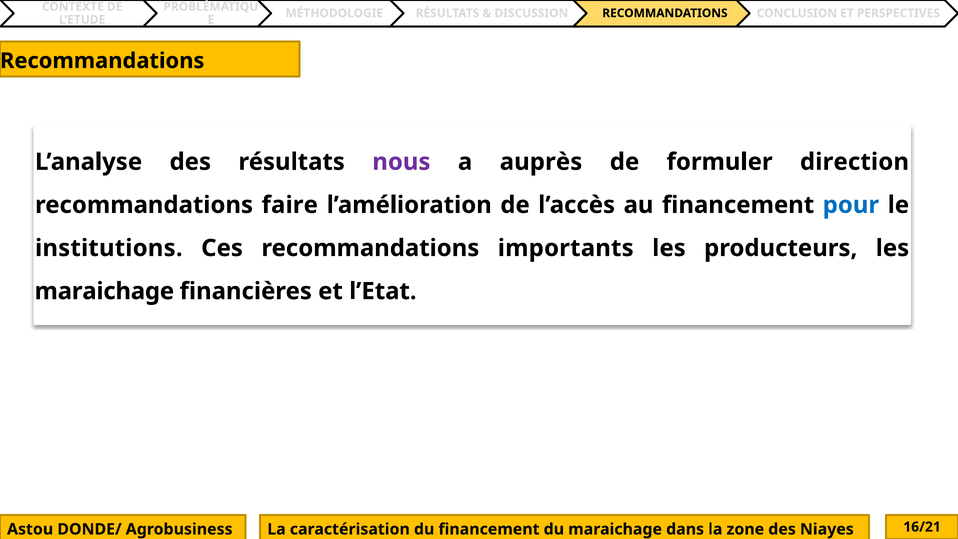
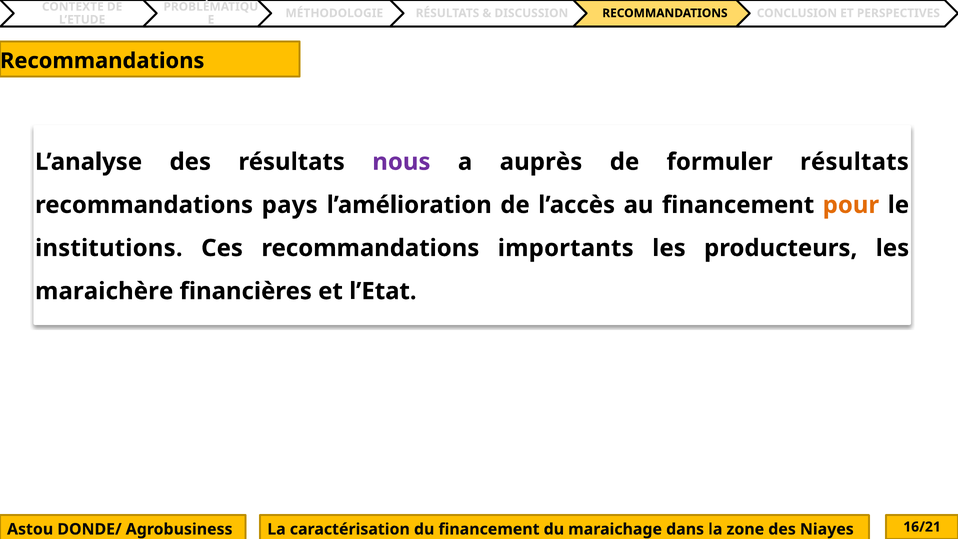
formuler direction: direction -> résultats (854, 162)
faire: faire -> pays (290, 205)
pour colour: blue -> orange (851, 205)
maraichage: maraichage -> maraichère (104, 291)
